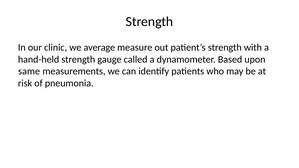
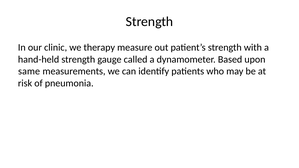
average: average -> therapy (99, 47)
